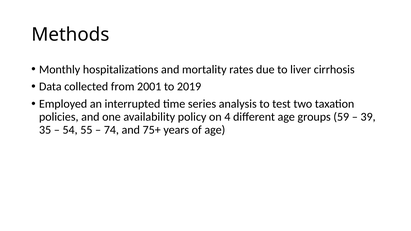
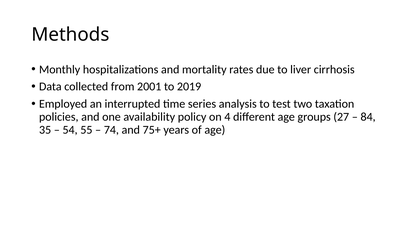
59: 59 -> 27 (341, 117)
39: 39 -> 84 (368, 117)
